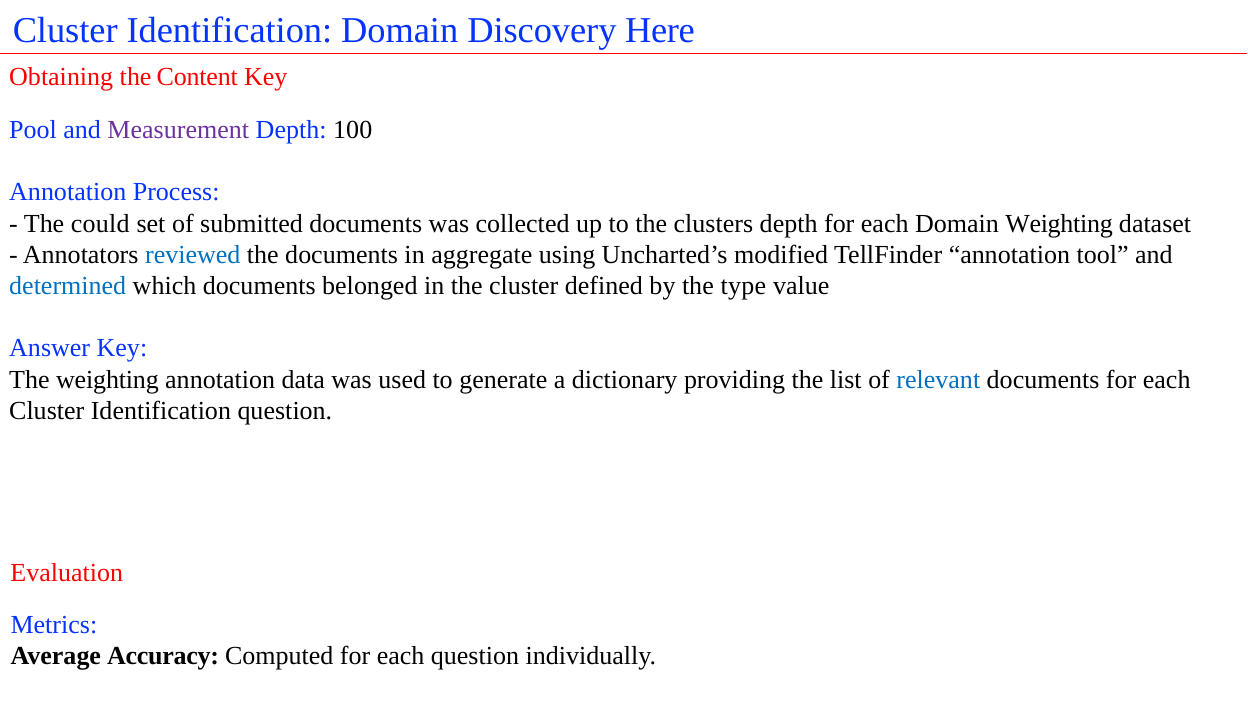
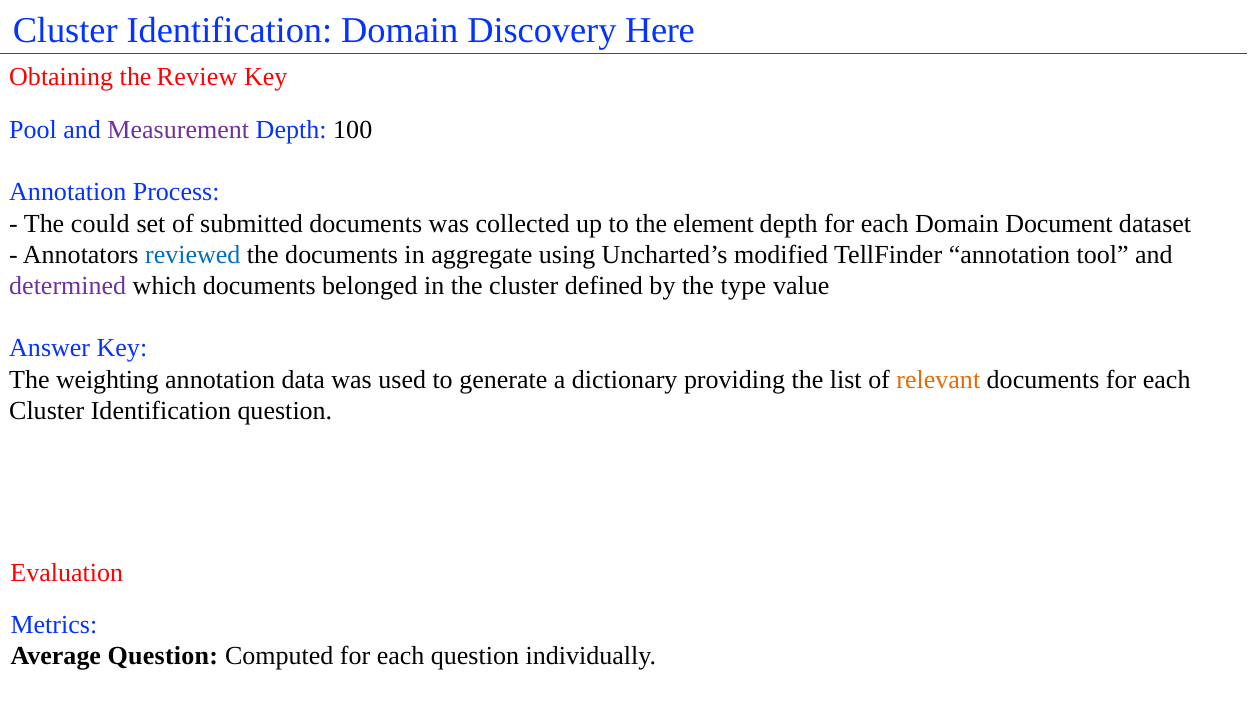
Content: Content -> Review (197, 77)
clusters: clusters -> element (714, 224)
Domain Weighting: Weighting -> Document (1059, 224)
determined colour: blue -> purple (68, 286)
relevant colour: blue -> orange (938, 380)
Average Accuracy: Accuracy -> Question (163, 656)
